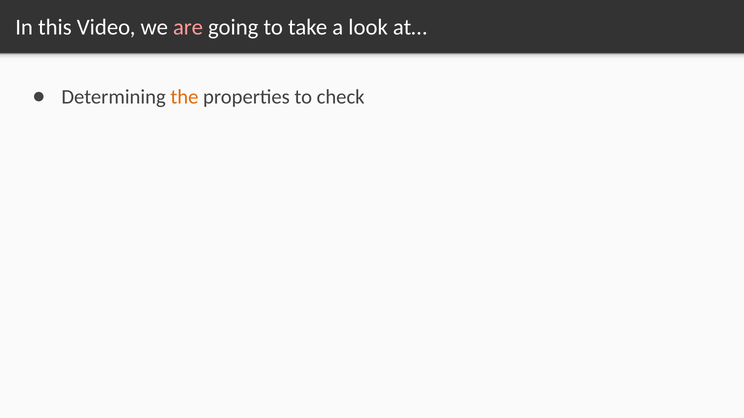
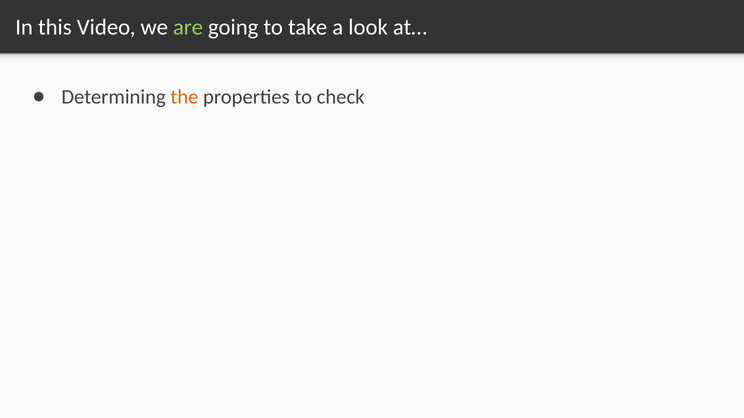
are colour: pink -> light green (188, 27)
